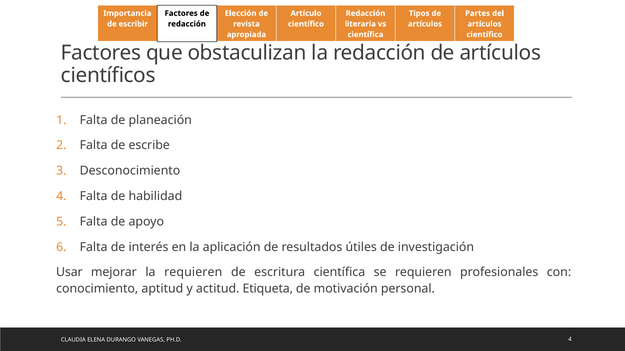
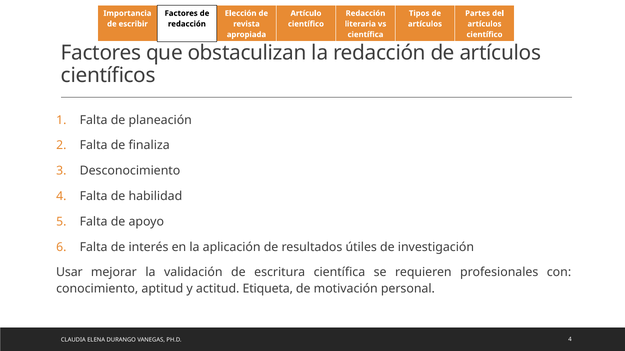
escribe: escribe -> finaliza (149, 146)
la requieren: requieren -> validación (193, 273)
